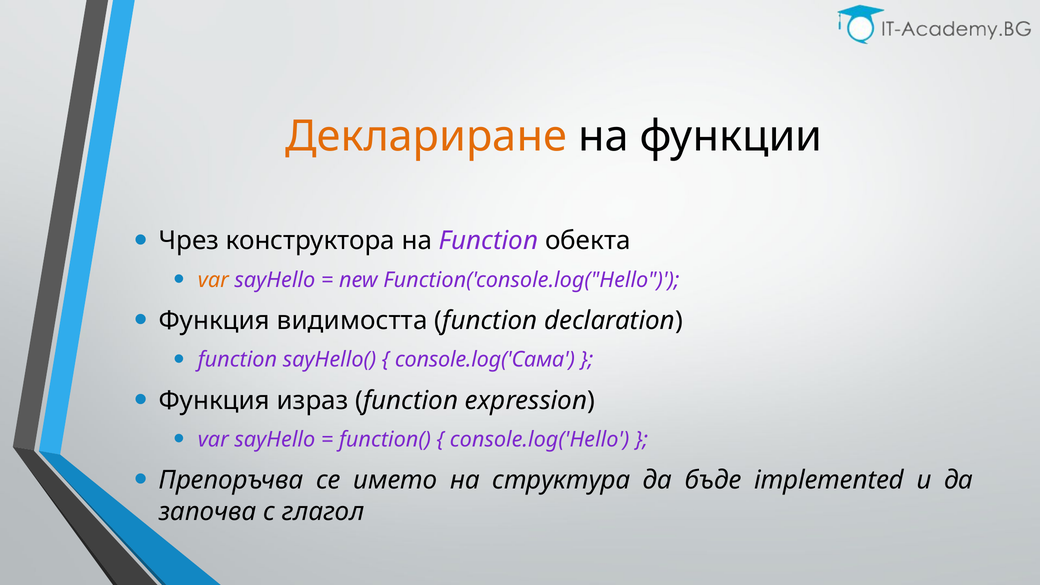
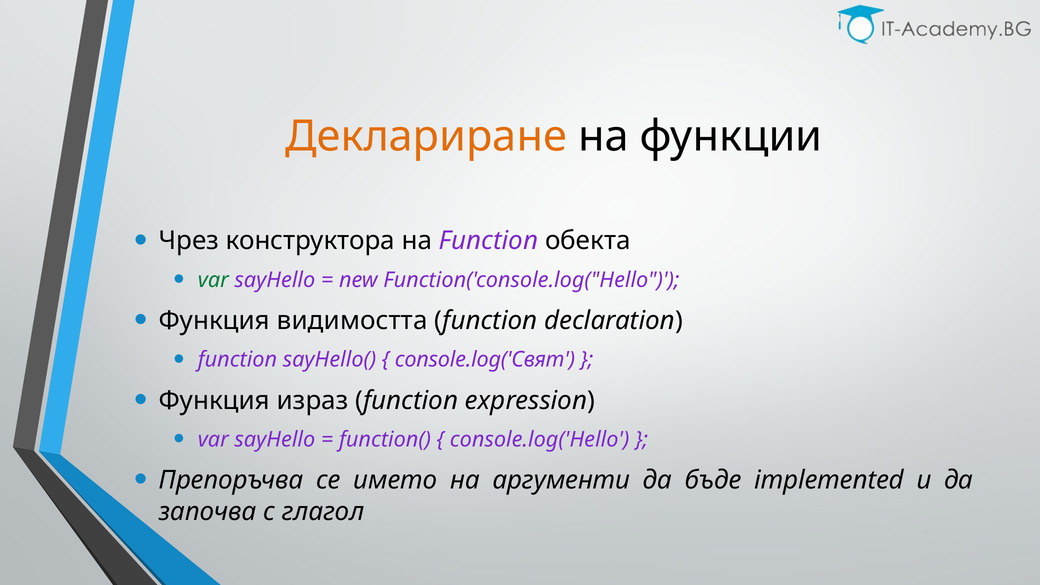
var colour: orange -> green (213, 280)
console.log('Сама: console.log('Сама -> console.log('Свят (485, 360)
структура: структура -> аргументи (561, 480)
